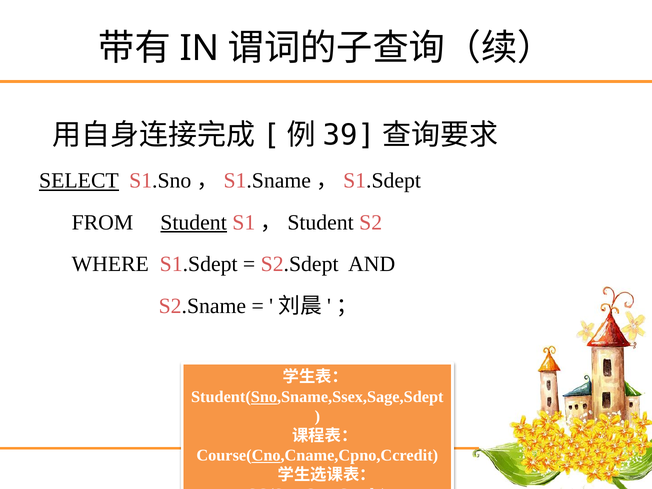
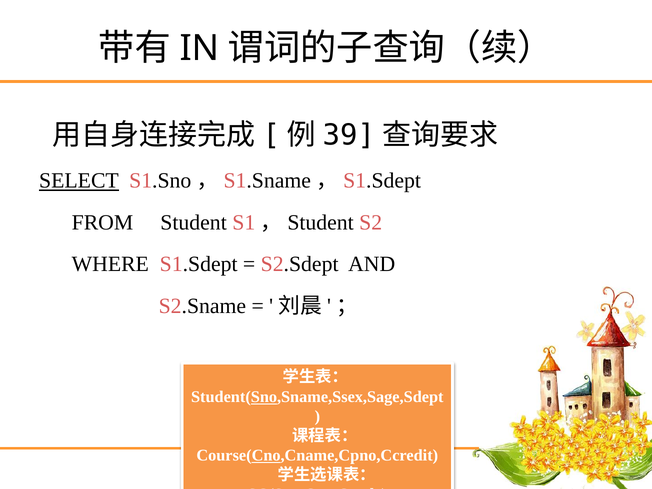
Student underline: present -> none (194, 223)
